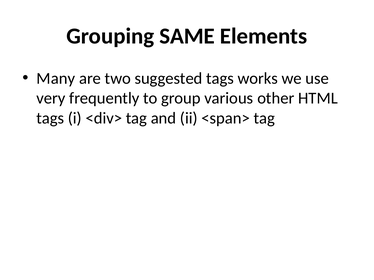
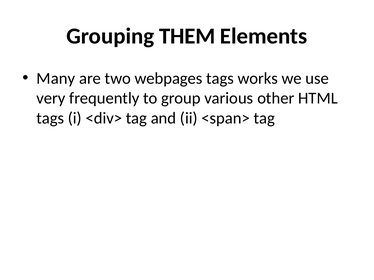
SAME: SAME -> THEM (187, 36)
suggested: suggested -> webpages (169, 78)
